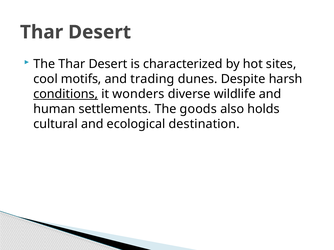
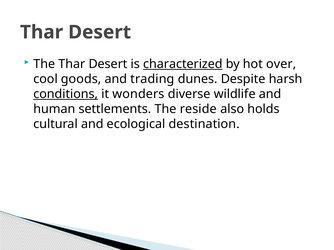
characterized underline: none -> present (183, 64)
sites: sites -> over (281, 64)
motifs: motifs -> goods (81, 79)
goods: goods -> reside (198, 109)
